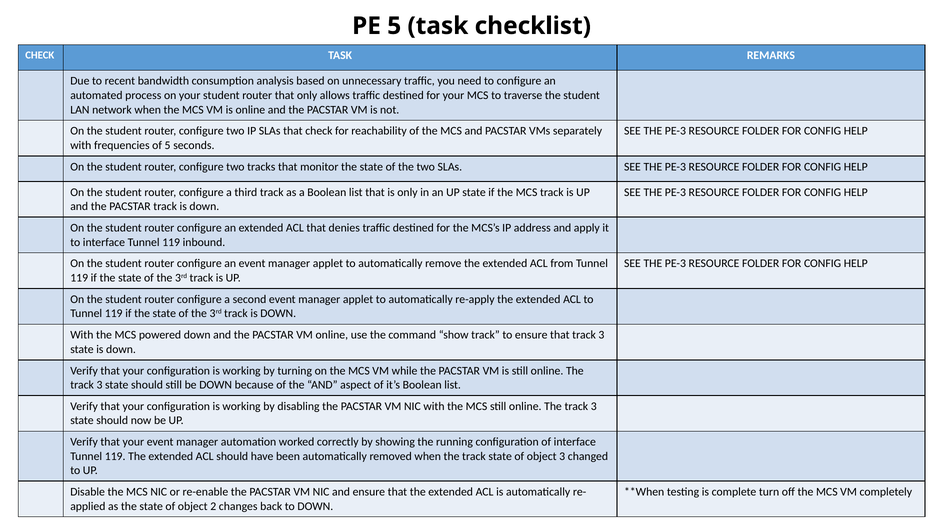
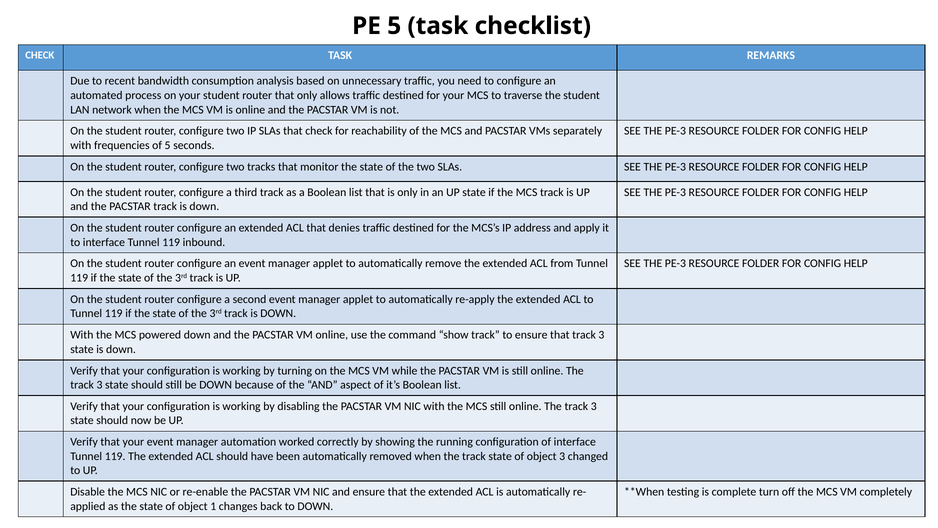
2: 2 -> 1 (213, 506)
